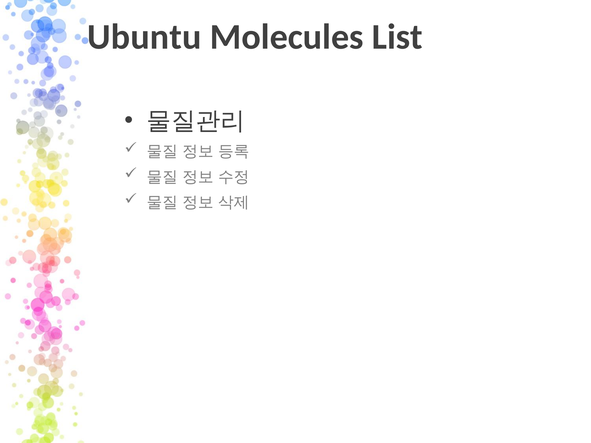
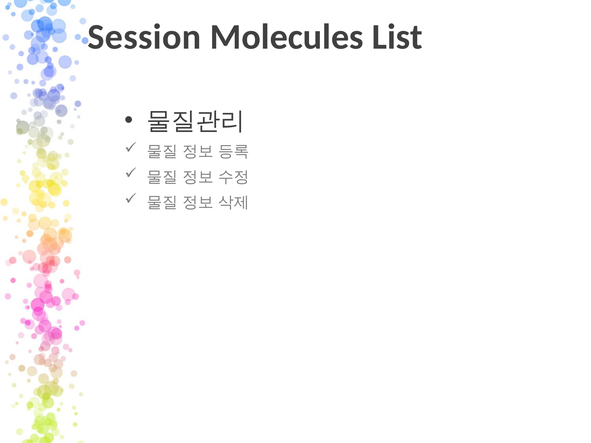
Ubuntu: Ubuntu -> Session (144, 37)
